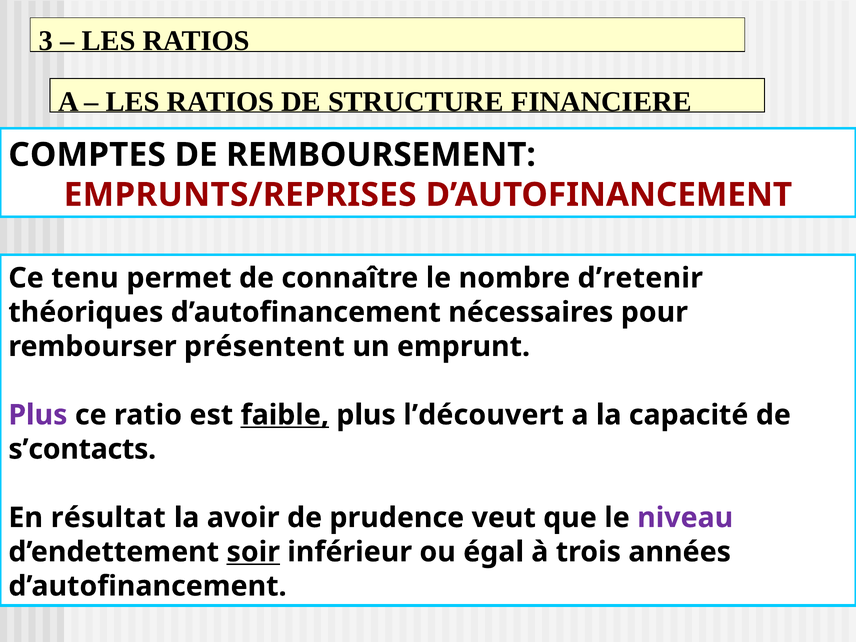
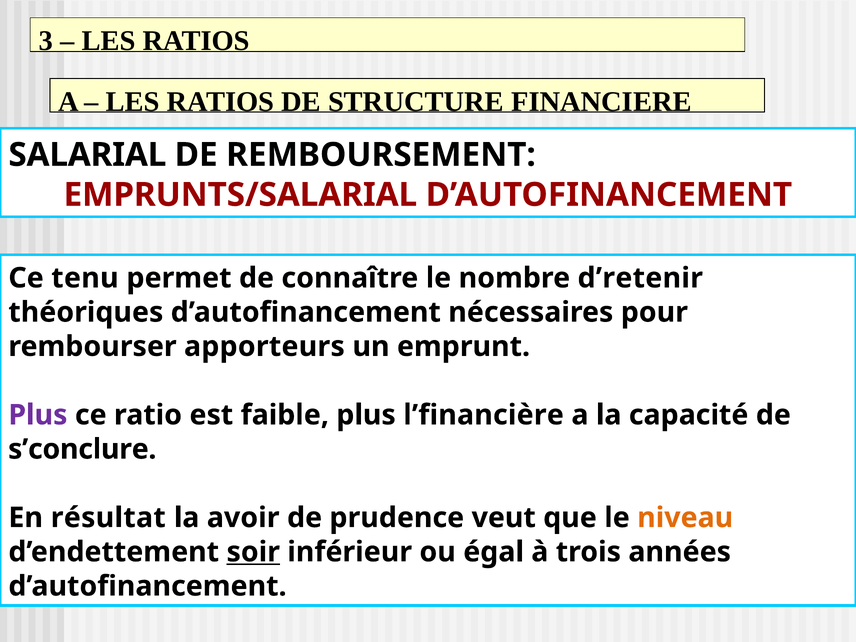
COMPTES: COMPTES -> SALARIAL (87, 155)
EMPRUNTS/REPRISES: EMPRUNTS/REPRISES -> EMPRUNTS/SALARIAL (240, 195)
présentent: présentent -> apporteurs (264, 346)
faible underline: present -> none (285, 415)
l’découvert: l’découvert -> l’financière (484, 415)
s’contacts: s’contacts -> s’conclure (82, 449)
niveau colour: purple -> orange (685, 518)
